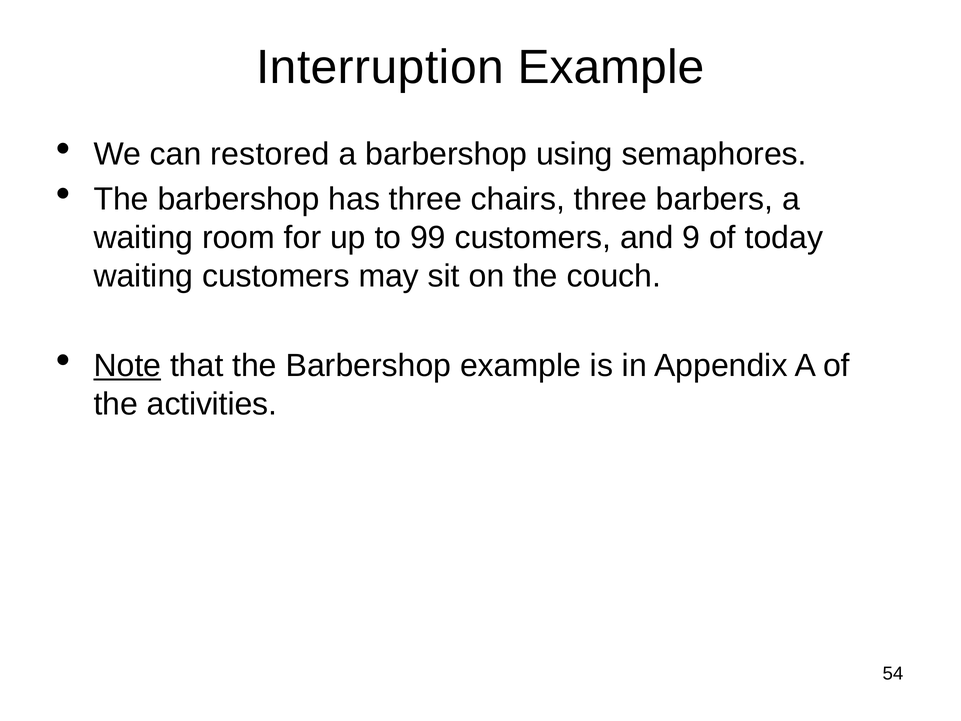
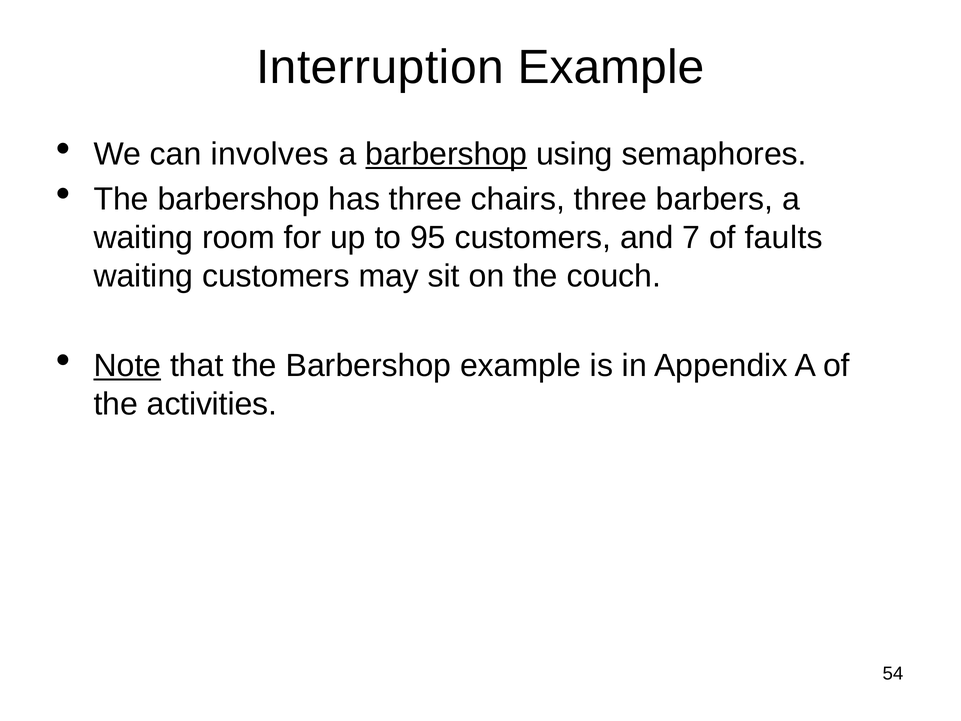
restored: restored -> involves (270, 154)
barbershop underline: none -> present (446, 154)
99: 99 -> 95 (428, 238)
9: 9 -> 7 (691, 238)
today: today -> faults (784, 238)
